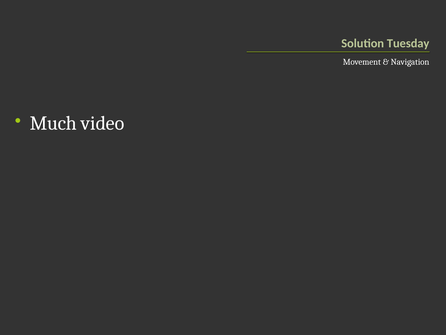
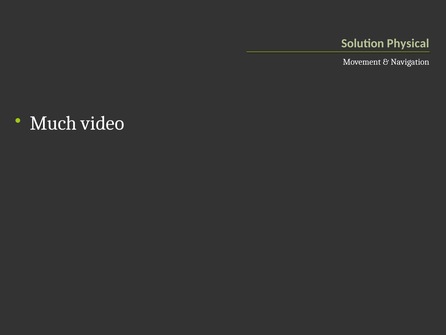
Tuesday: Tuesday -> Physical (408, 43)
